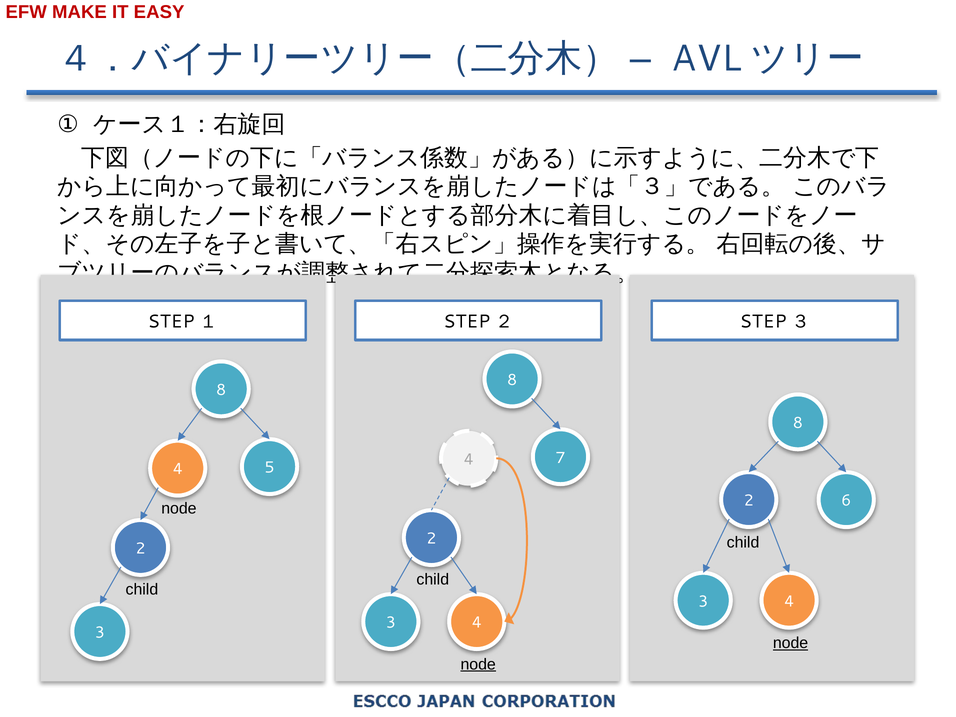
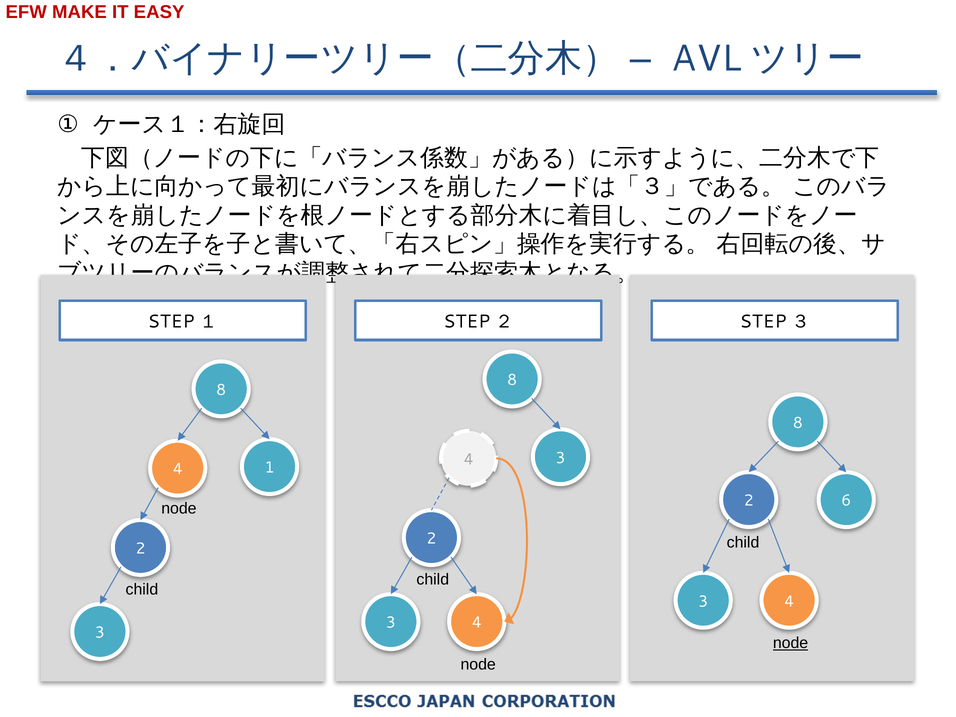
4 7: 7 -> 3 (560, 458)
5: 5 -> 1 (270, 468)
node underline: present -> none (478, 664)
